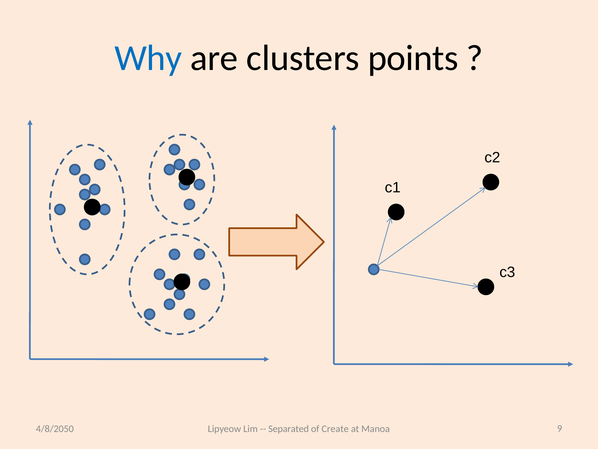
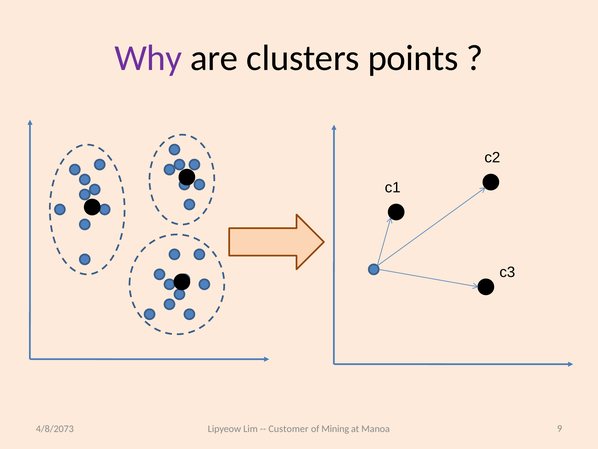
Why colour: blue -> purple (148, 58)
4/8/2050: 4/8/2050 -> 4/8/2073 (55, 428)
Separated: Separated -> Customer (288, 428)
Create: Create -> Mining (335, 428)
